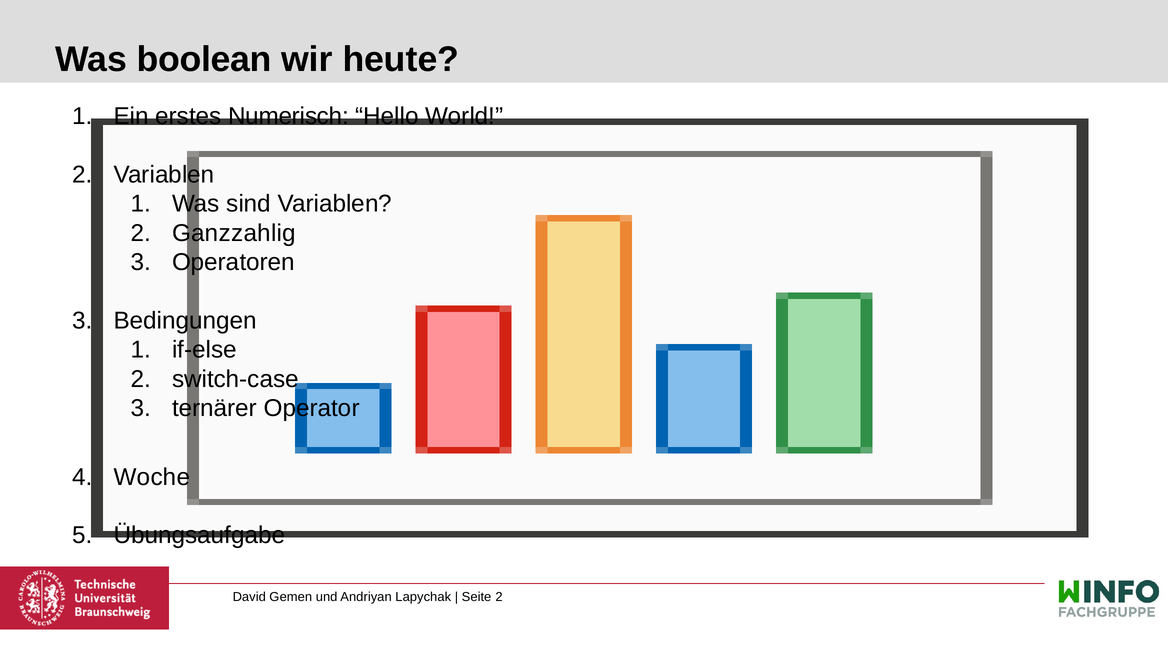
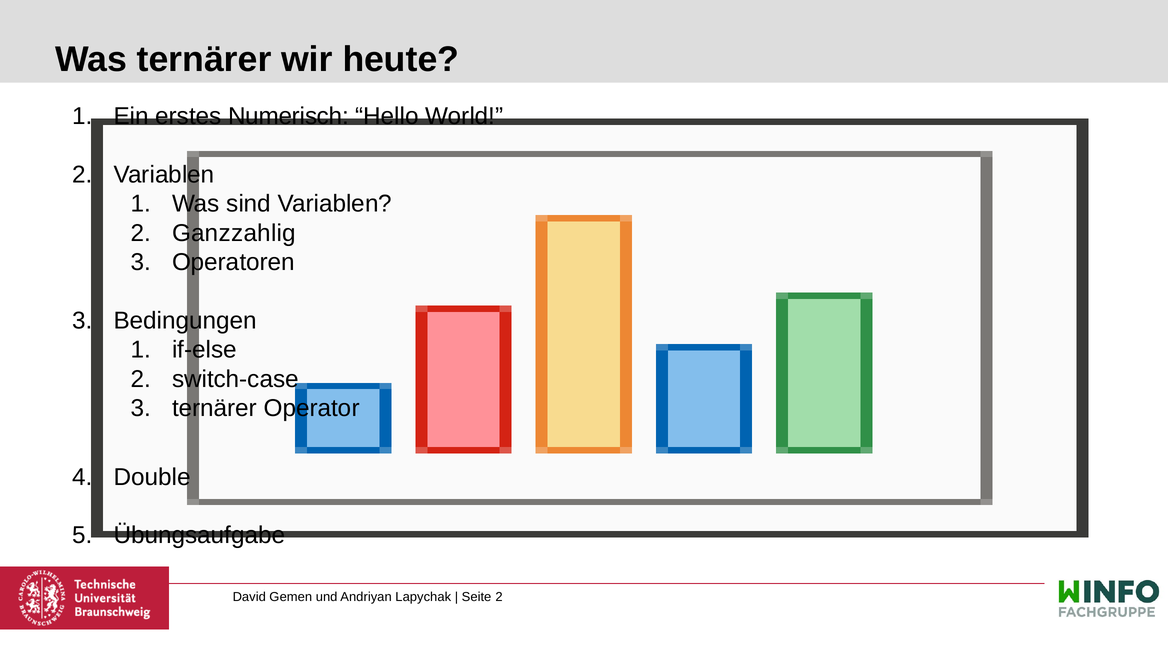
Was boolean: boolean -> ternärer (204, 60)
Woche: Woche -> Double (152, 477)
